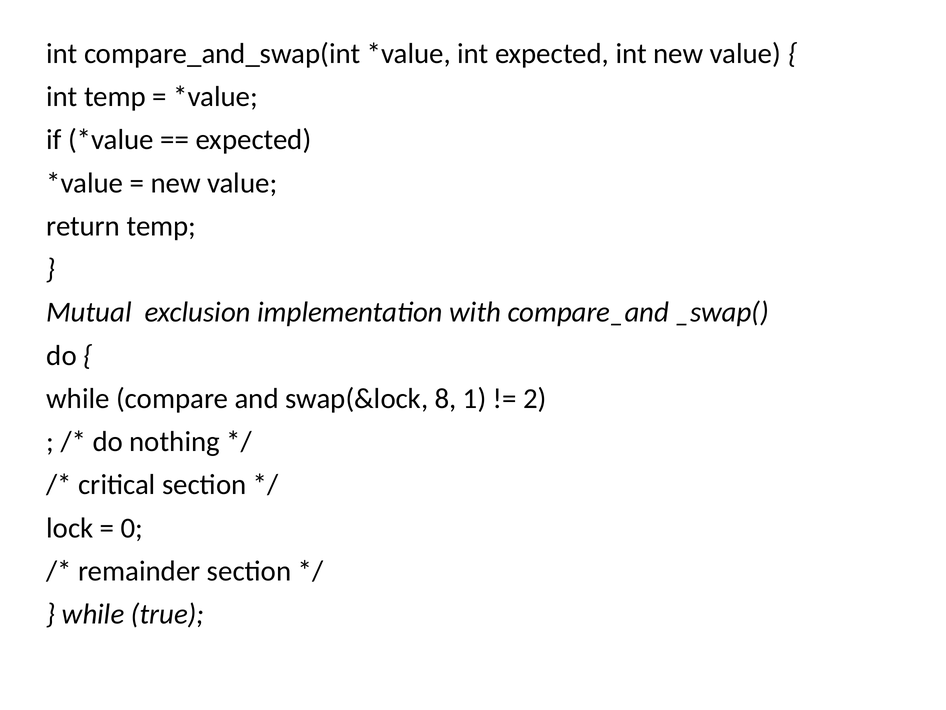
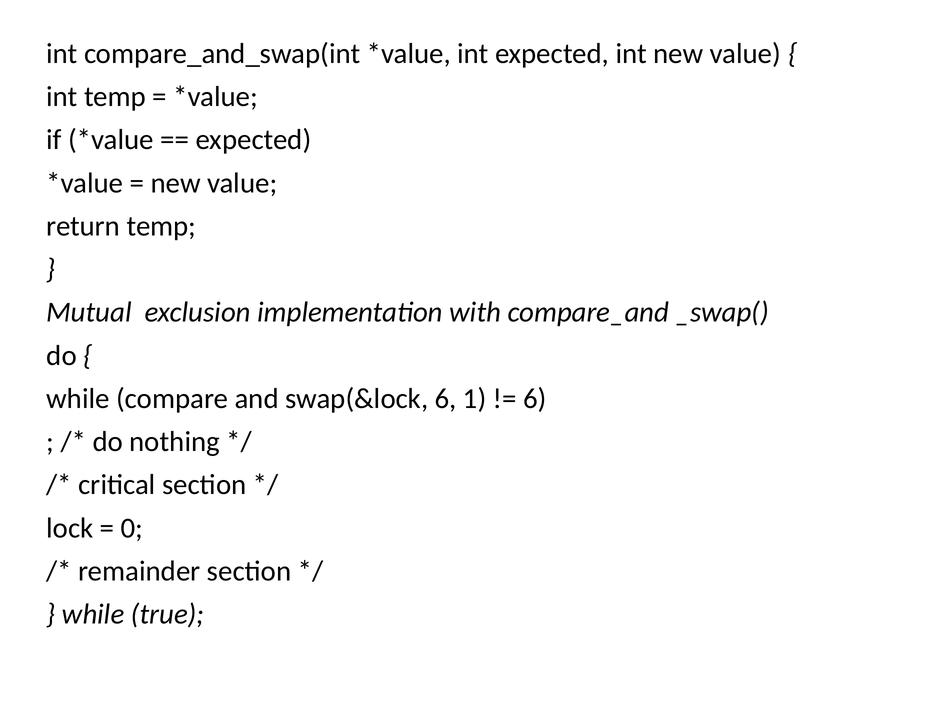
swap(&lock 8: 8 -> 6 (446, 398)
2: 2 -> 6 (535, 398)
